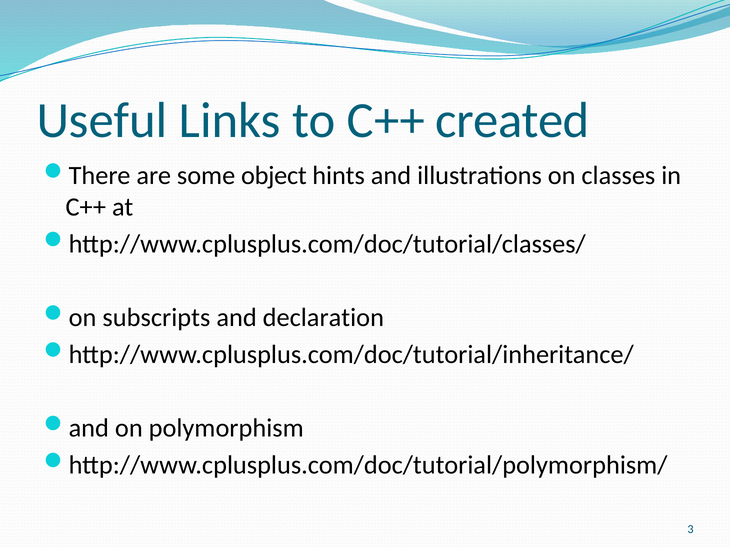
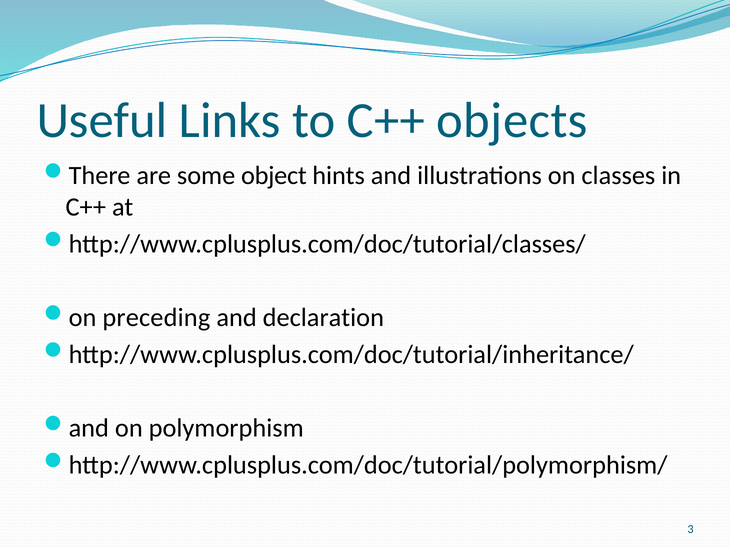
created: created -> objects (512, 121)
subscripts: subscripts -> preceding (156, 318)
